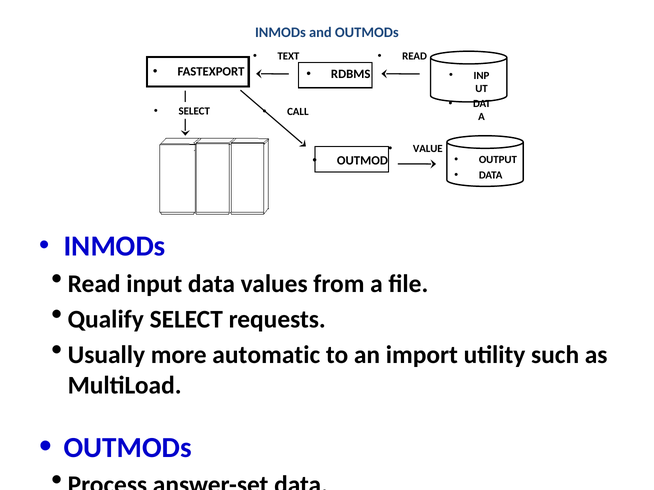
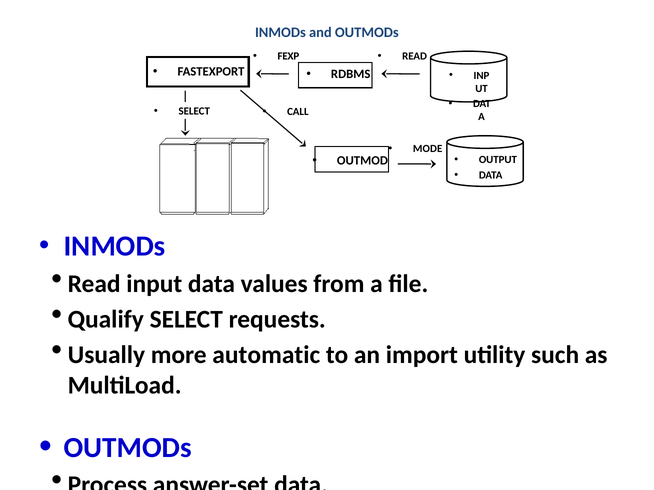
TEXT: TEXT -> FEXP (288, 56)
VALUE: VALUE -> MODE (428, 149)
